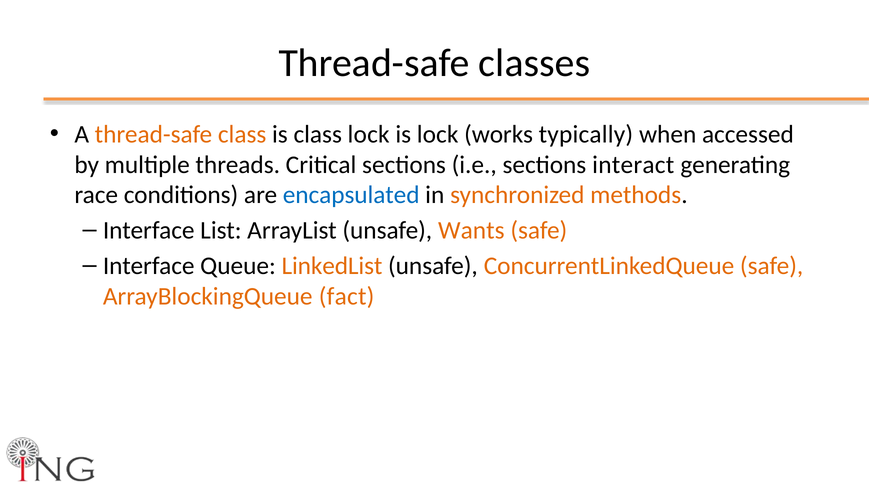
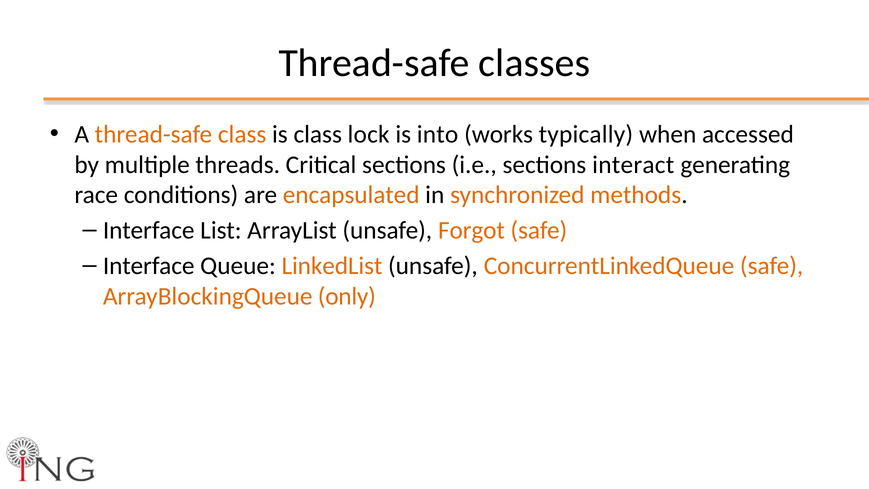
is lock: lock -> into (438, 134)
encapsulated colour: blue -> orange (351, 195)
Wants: Wants -> Forgot (471, 230)
fact: fact -> only (347, 296)
